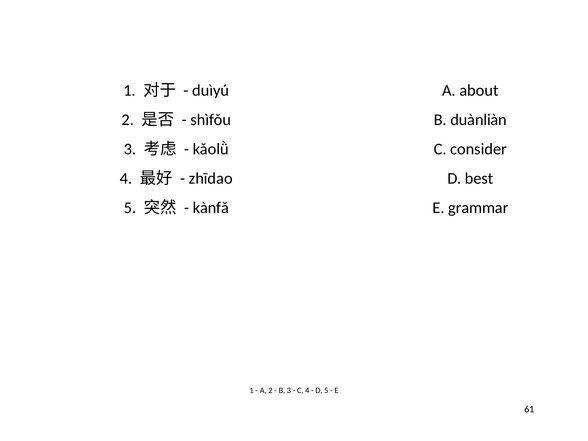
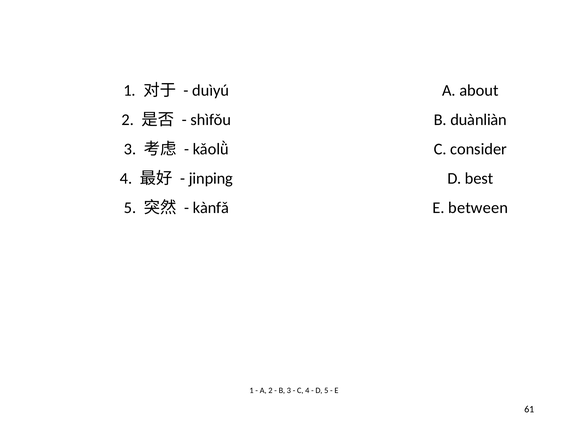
zhīdao: zhīdao -> jinping (211, 178)
grammar: grammar -> between (478, 208)
